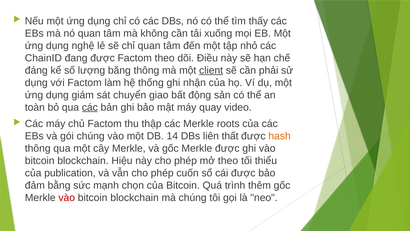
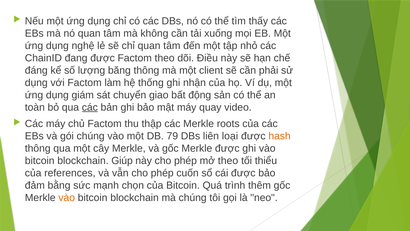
client underline: present -> none (211, 70)
14: 14 -> 79 (172, 136)
thất: thất -> loại (230, 136)
Hiệu: Hiệu -> Giúp (122, 161)
publication: publication -> references (70, 173)
vào colour: red -> orange (67, 198)
